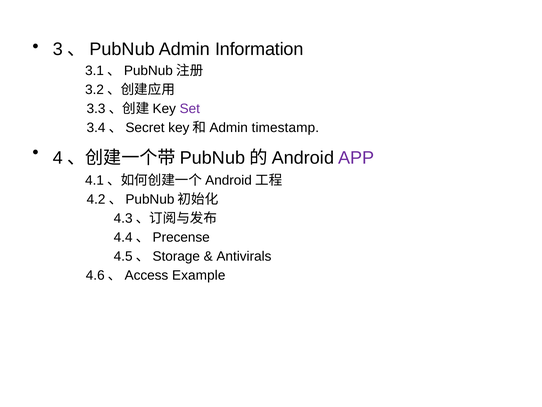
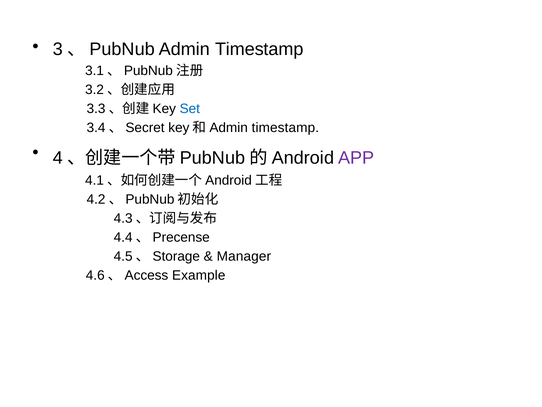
Admin Information: Information -> Timestamp (259, 49)
Set colour: purple -> blue (190, 109)
Antivirals: Antivirals -> Manager (244, 256)
